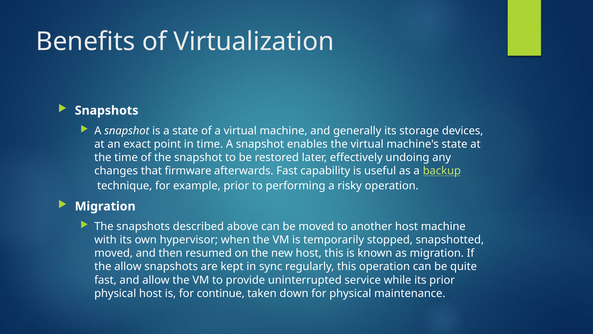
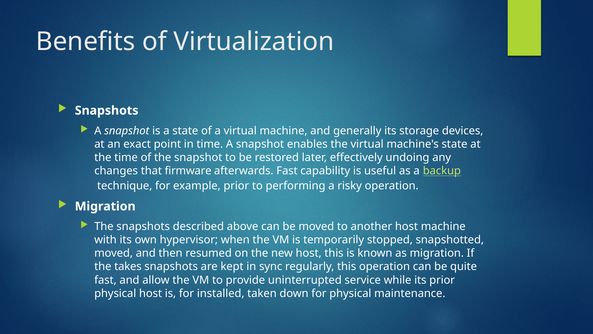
the allow: allow -> takes (128, 266)
continue: continue -> installed (221, 293)
